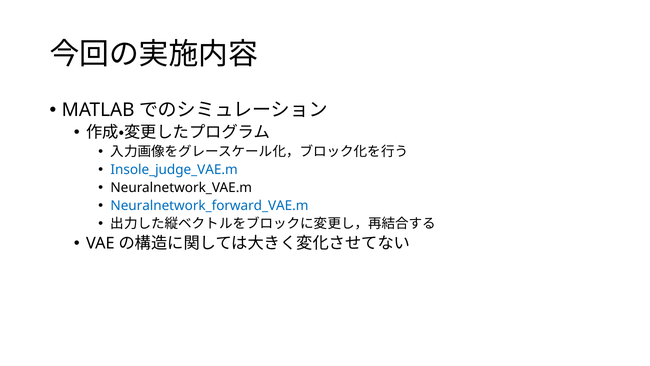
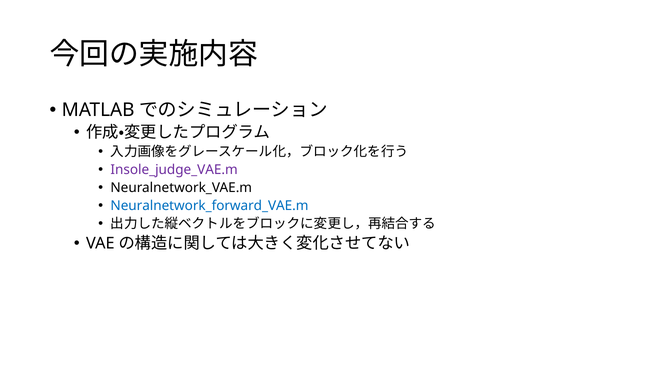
Insole_judge_VAE.m colour: blue -> purple (174, 170)
